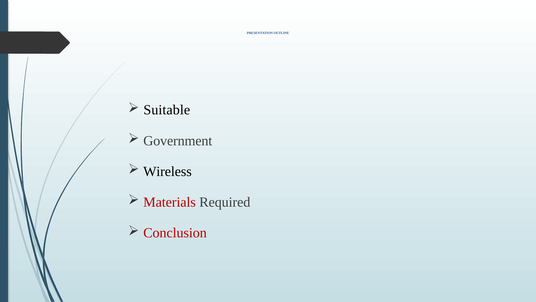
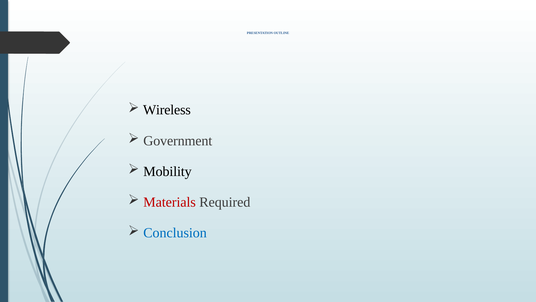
Suitable: Suitable -> Wireless (167, 110)
Wireless: Wireless -> Mobility (167, 171)
Conclusion colour: red -> blue (175, 233)
